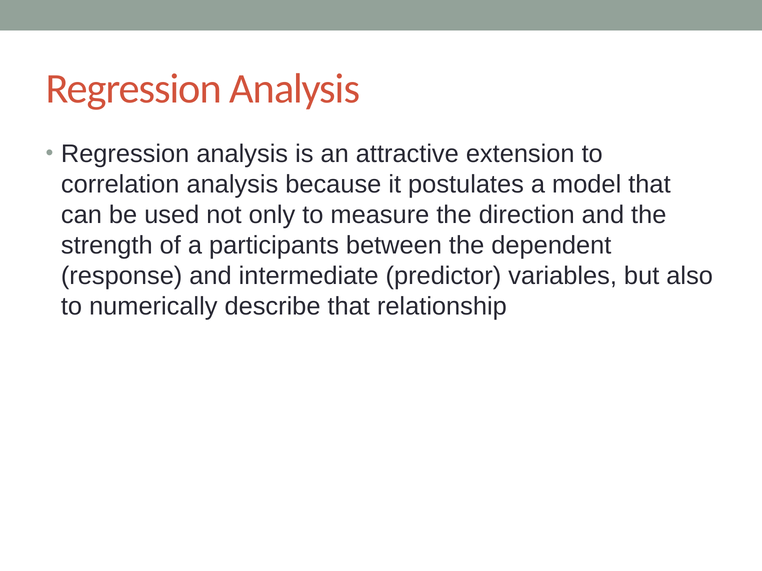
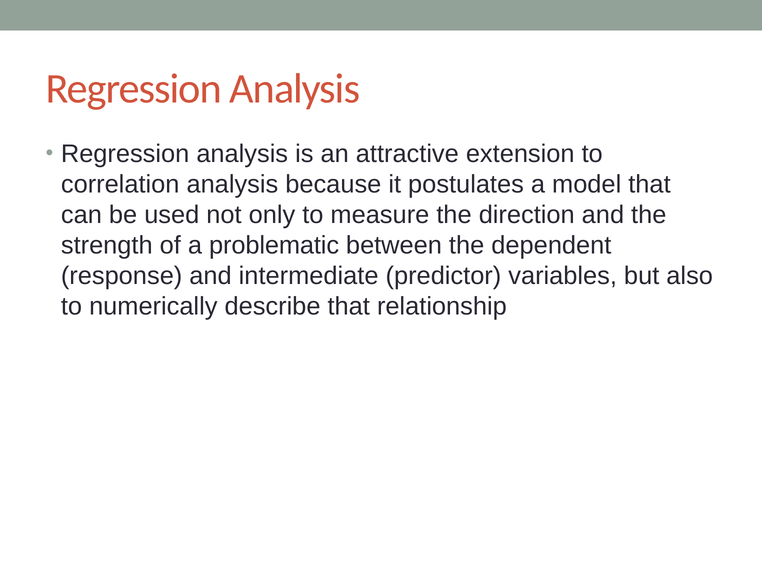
participants: participants -> problematic (274, 246)
